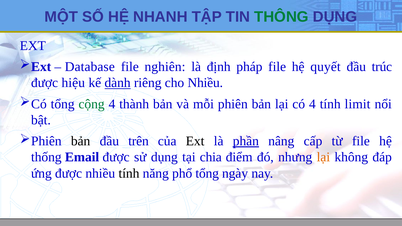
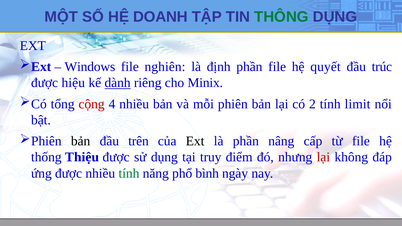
NHANH: NHANH -> DOANH (160, 17)
Database: Database -> Windows (90, 67)
định pháp: pháp -> phần (249, 67)
cho Nhiều: Nhiều -> Minix (205, 83)
cộng colour: green -> red (92, 104)
4 thành: thành -> nhiều (134, 104)
có 4: 4 -> 2 (312, 104)
phần underline: present -> none (246, 141)
Email: Email -> Thiệu (82, 157)
chia: chia -> truy (211, 157)
lại colour: orange -> red (323, 157)
tính colour: black -> green (129, 173)
phổ tổng: tổng -> bình (207, 173)
